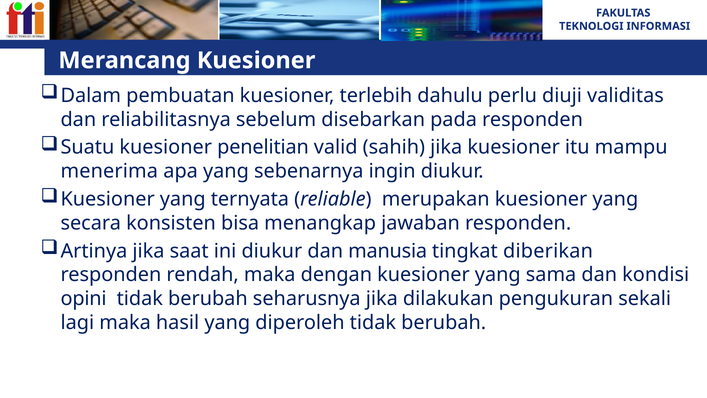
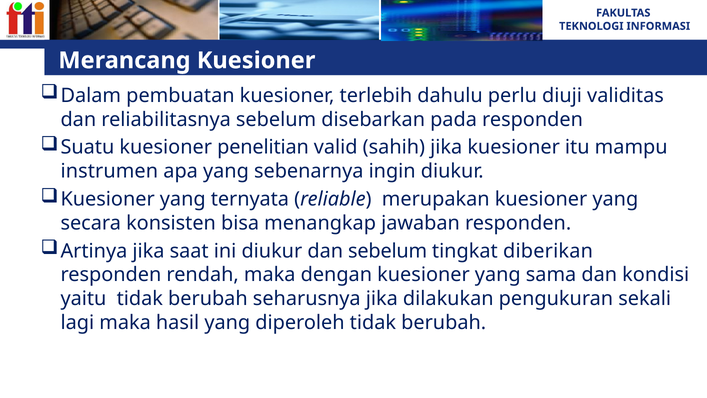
menerima: menerima -> instrumen (109, 171)
dan manusia: manusia -> sebelum (388, 251)
opini: opini -> yaitu (83, 299)
